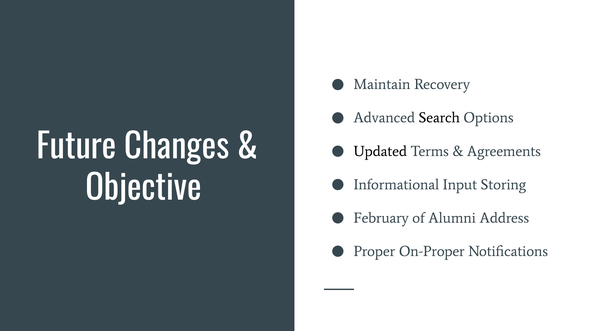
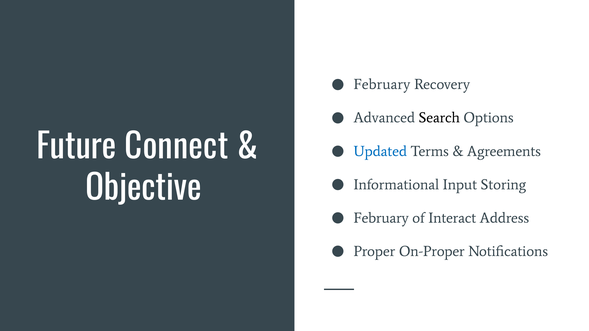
Maintain: Maintain -> February (382, 85)
Changes: Changes -> Connect (177, 147)
Updated colour: black -> blue (380, 151)
Alumni: Alumni -> Interact (452, 218)
